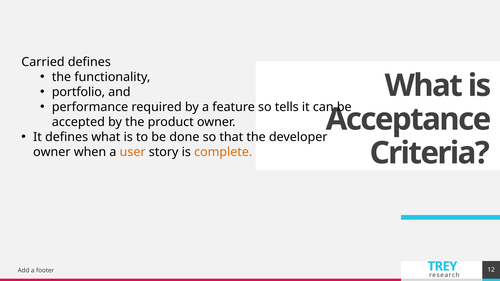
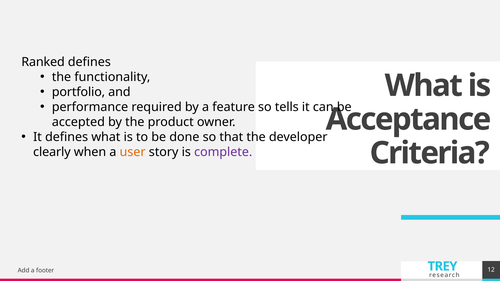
Carried: Carried -> Ranked (43, 62)
owner: owner -> clearly (52, 152)
complete colour: orange -> purple (223, 152)
